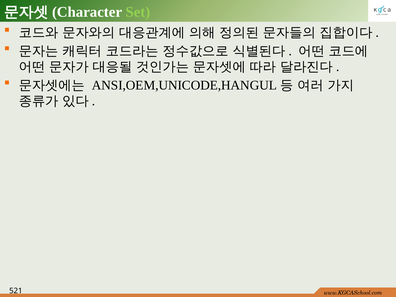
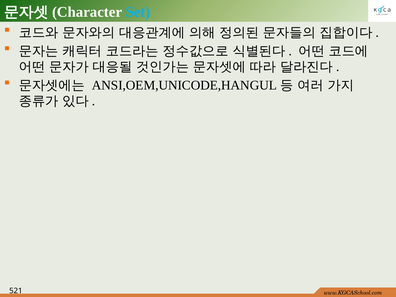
Set colour: light green -> light blue (138, 12)
